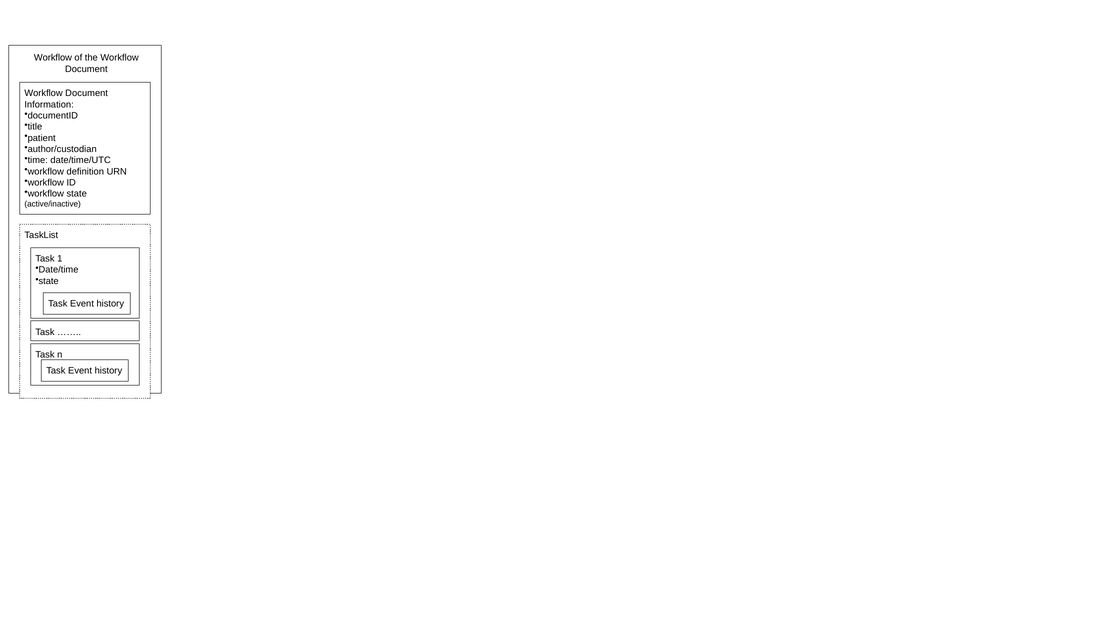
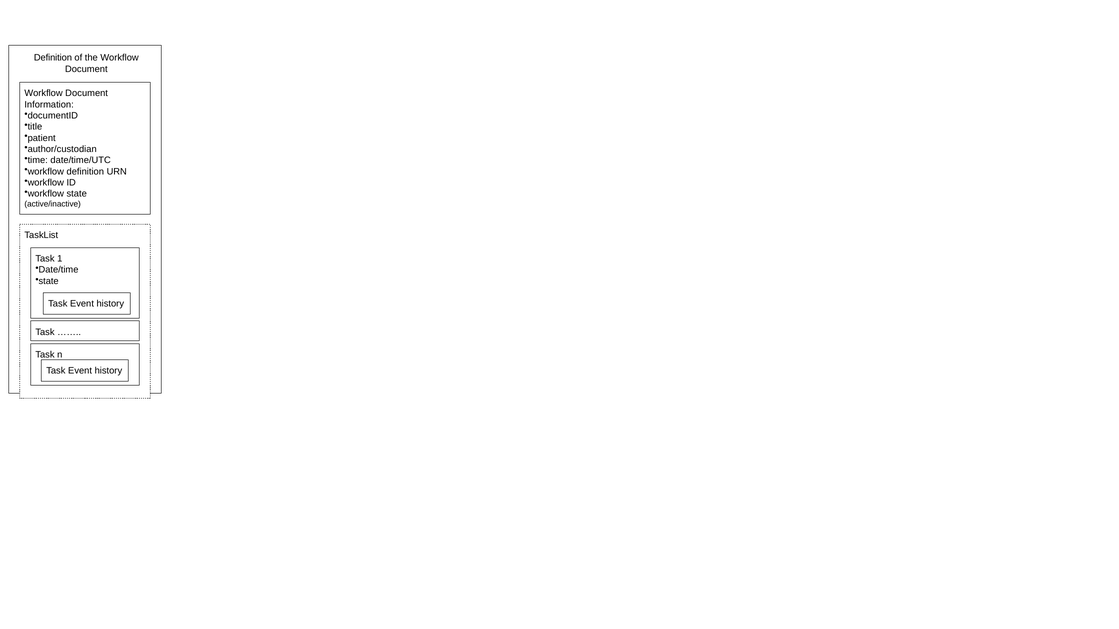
Workflow: Workflow -> Definition (53, 58)
